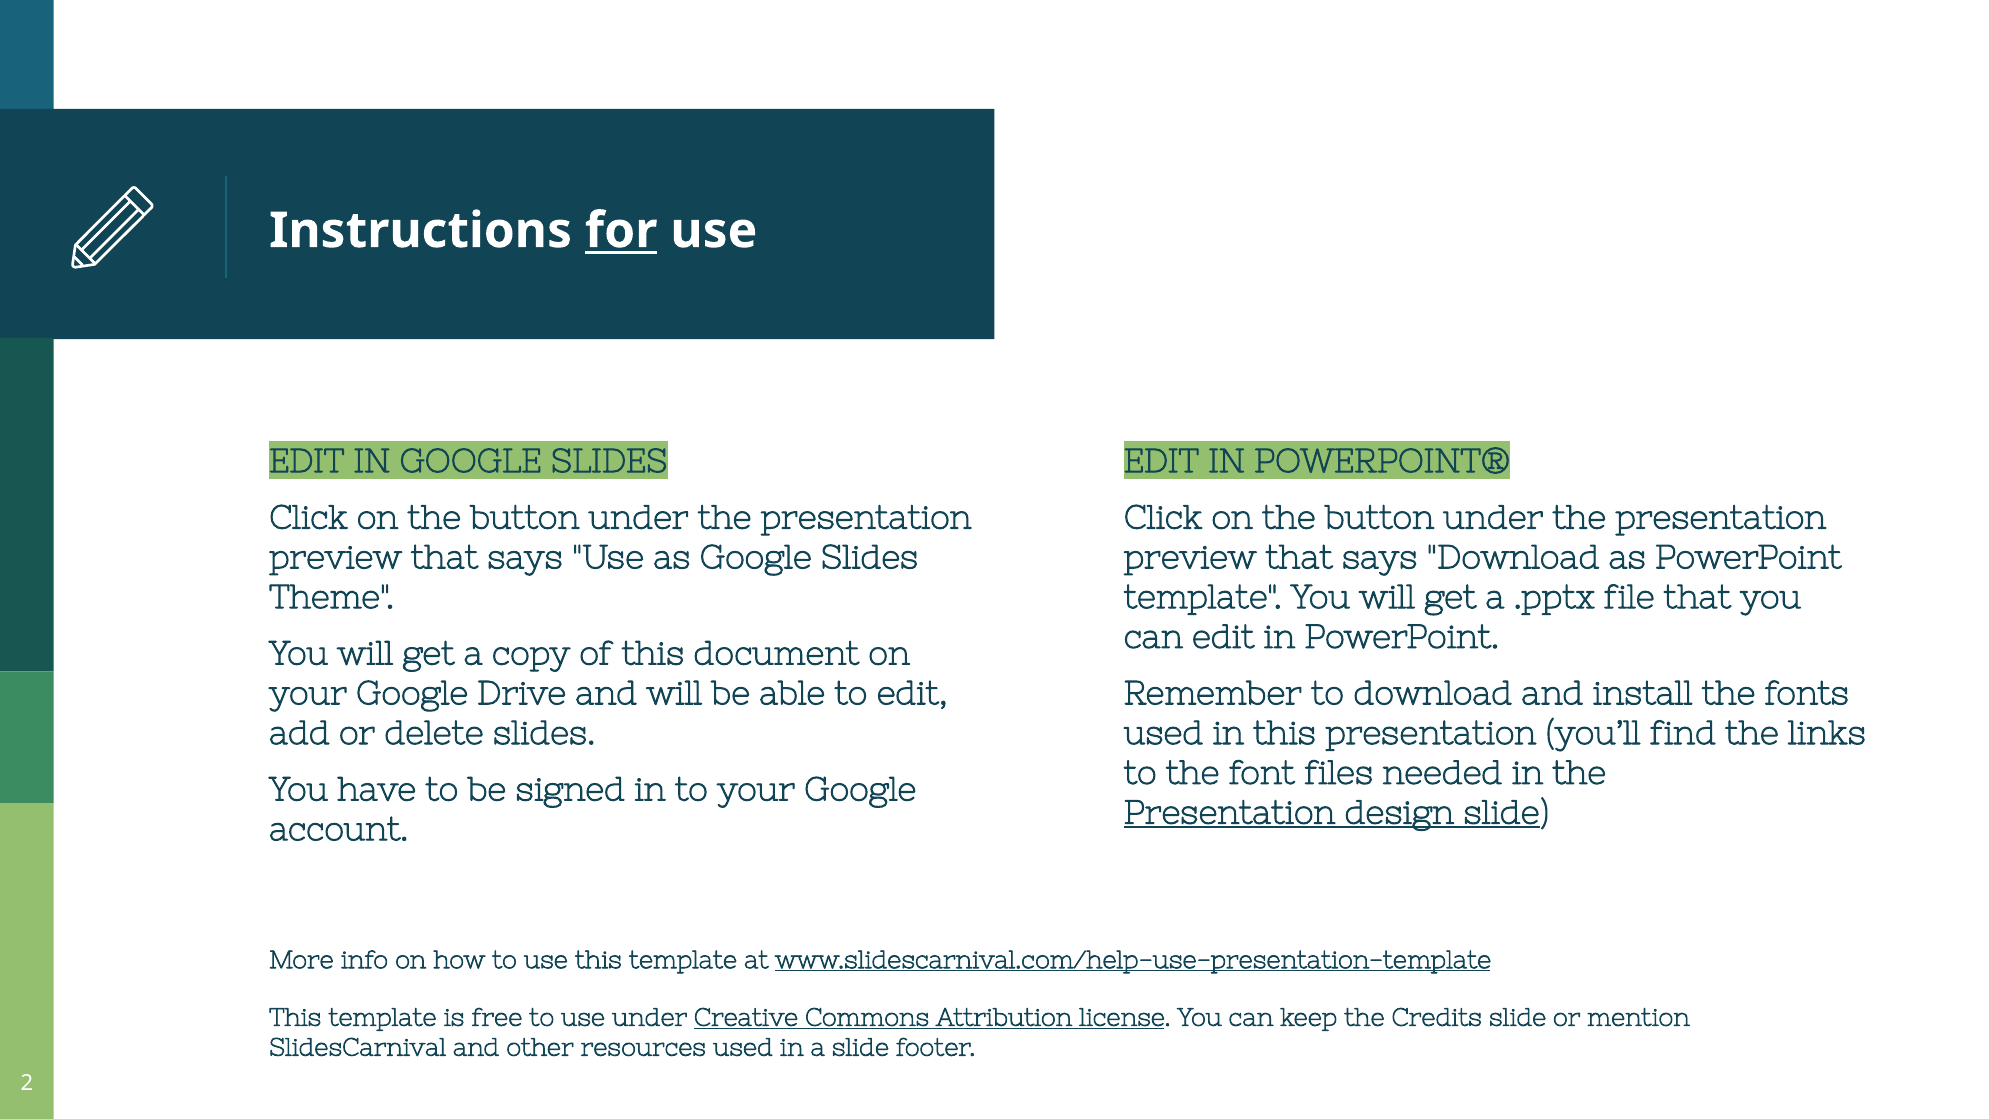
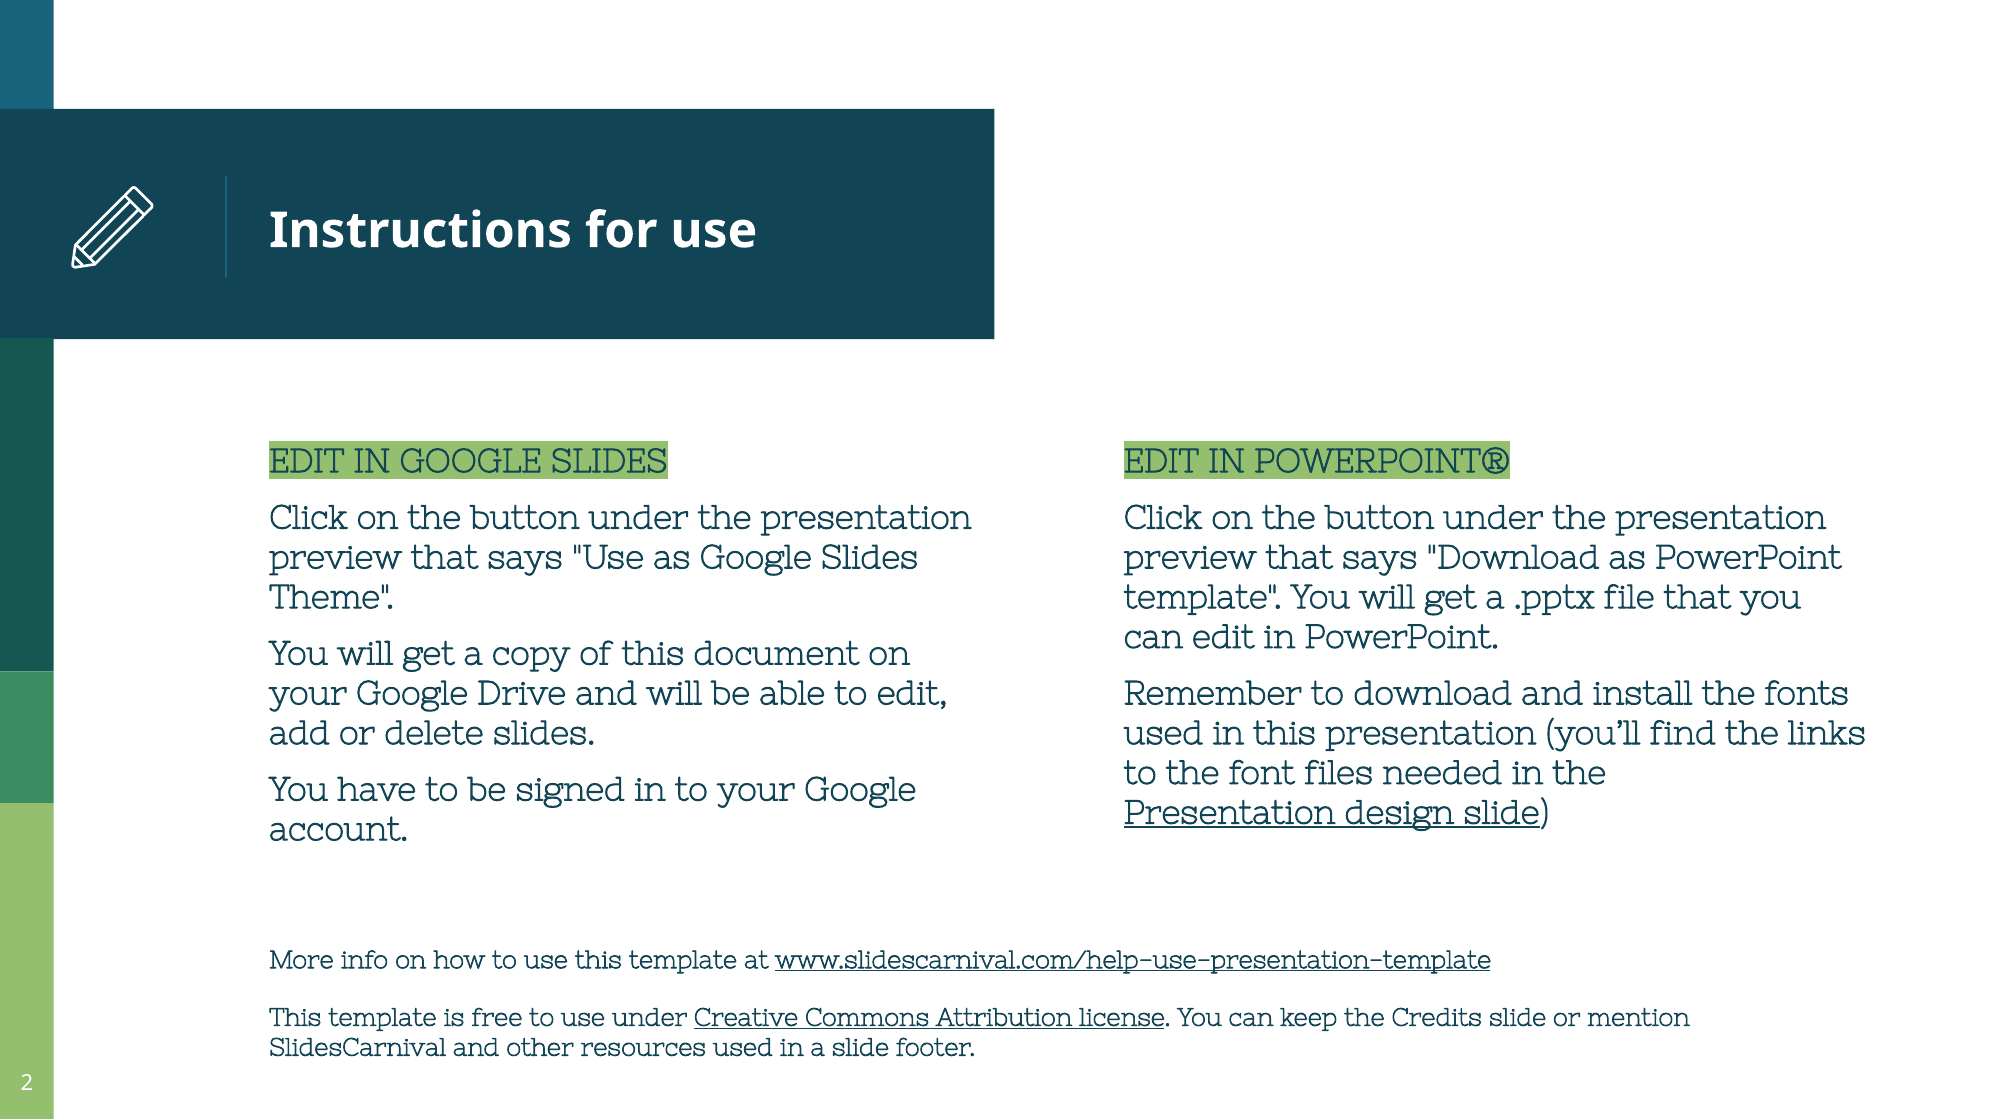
for underline: present -> none (621, 231)
